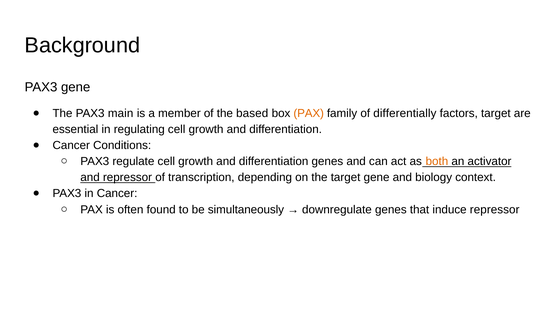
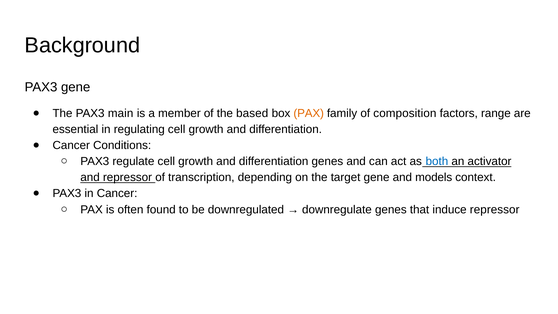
differentially: differentially -> composition (405, 113)
factors target: target -> range (496, 113)
both colour: orange -> blue (437, 161)
biology: biology -> models (434, 177)
simultaneously: simultaneously -> downregulated (246, 209)
